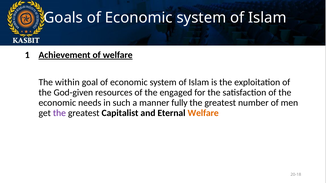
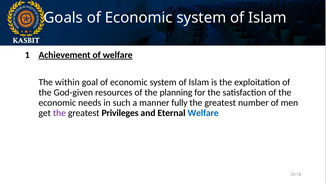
engaged: engaged -> planning (176, 93)
Capitalist: Capitalist -> Privileges (120, 113)
Welfare colour: orange -> blue (203, 113)
